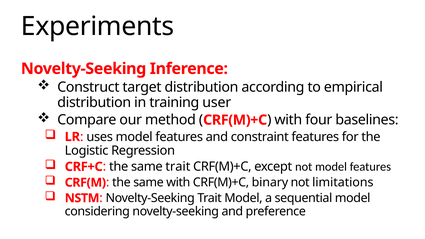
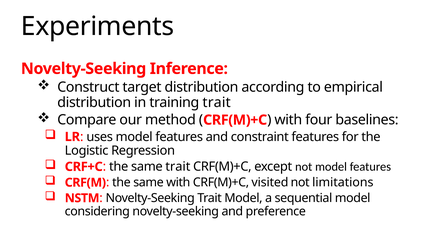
training user: user -> trait (217, 102)
binary: binary -> visited (270, 183)
